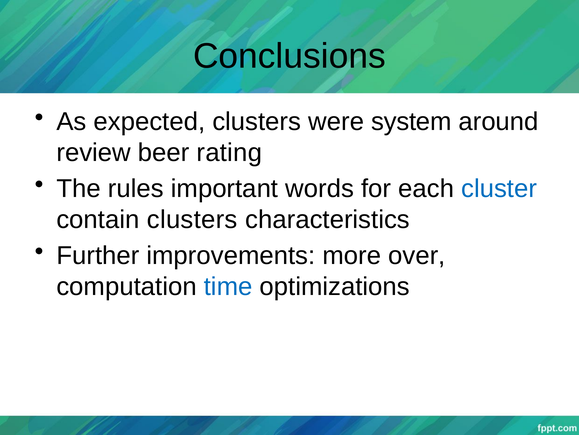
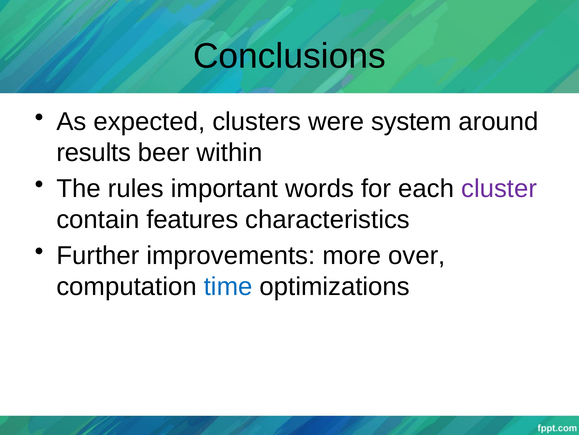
review: review -> results (94, 152)
rating: rating -> within (229, 152)
cluster colour: blue -> purple (499, 188)
contain clusters: clusters -> features (192, 219)
